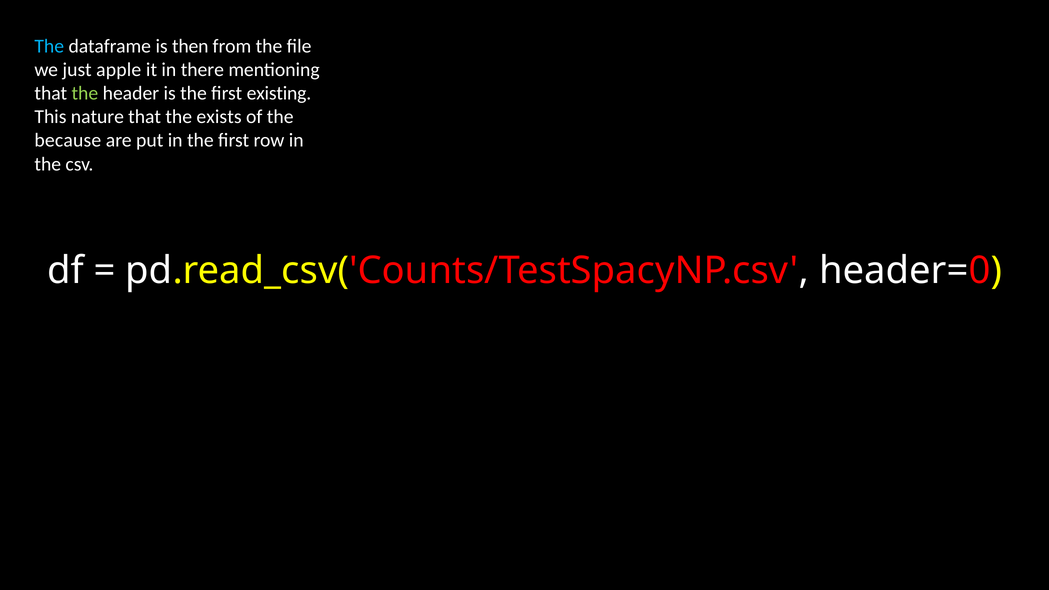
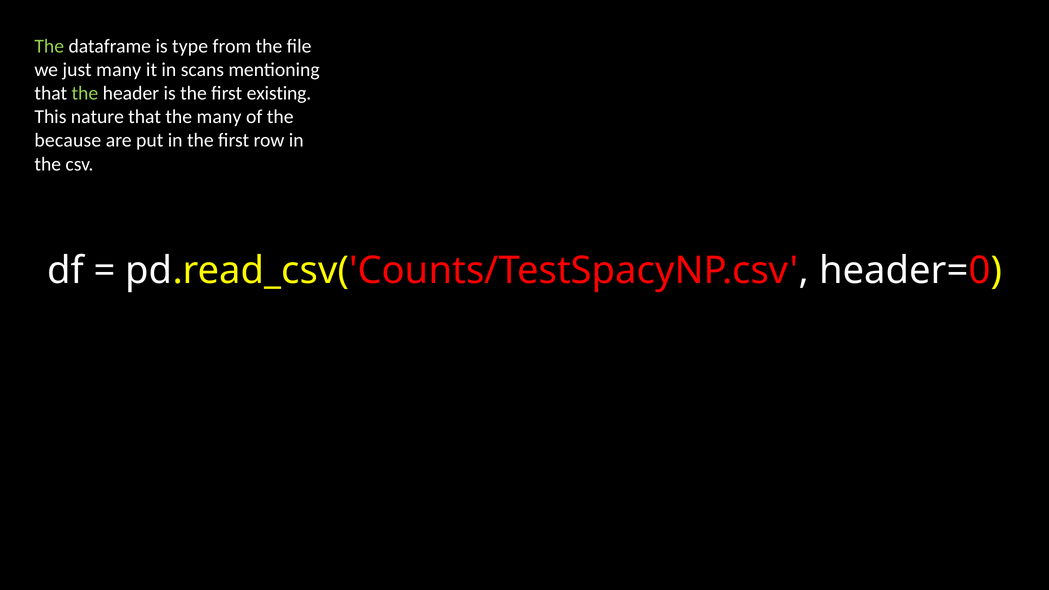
The colour: light blue -> light green (49, 46)
then: then -> type (190, 46)
just apple: apple -> many (119, 70)
there: there -> scans (202, 70)
the exists: exists -> many (219, 117)
